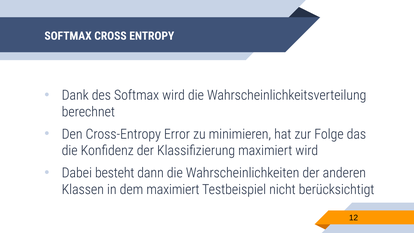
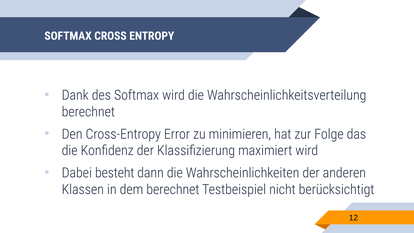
dem maximiert: maximiert -> berechnet (173, 190)
